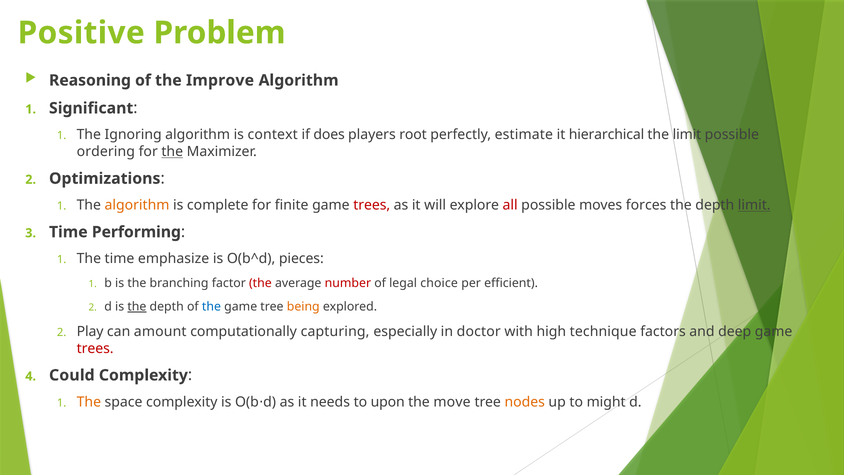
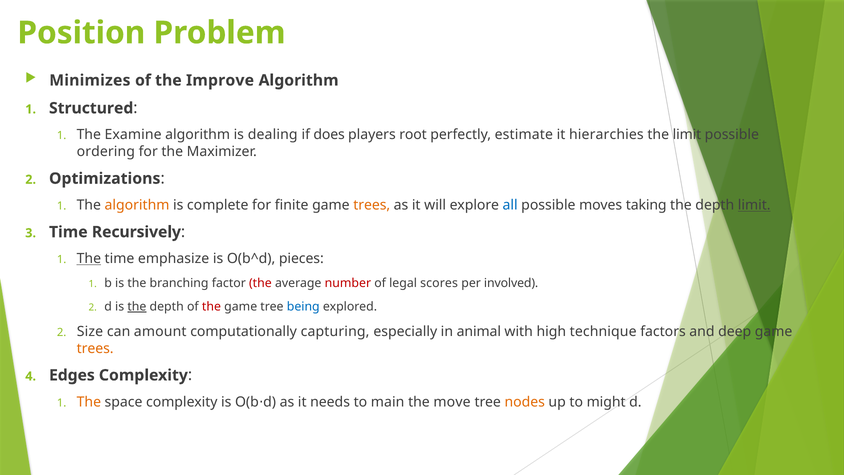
Positive: Positive -> Position (81, 33)
Reasoning: Reasoning -> Minimizes (90, 80)
Significant: Significant -> Structured (91, 108)
Ignoring: Ignoring -> Examine (133, 135)
context: context -> dealing (273, 135)
hierarchical: hierarchical -> hierarchies (606, 135)
the underline: present -> none (172, 152)
trees colour: red -> orange (372, 205)
all colour: red -> blue (510, 205)
forces: forces -> taking (646, 205)
Performing: Performing -> Recursively (136, 232)
The underline: none -> present (89, 259)
choice: choice -> scores (439, 283)
efficient: efficient -> involved (511, 283)
the colour: blue -> red (211, 307)
being colour: orange -> blue (303, 307)
Play: Play -> Size (90, 331)
doctor: doctor -> animal (479, 331)
trees colour: red -> orange (95, 348)
Could: Could -> Edges (72, 375)
upon: upon -> main (388, 402)
